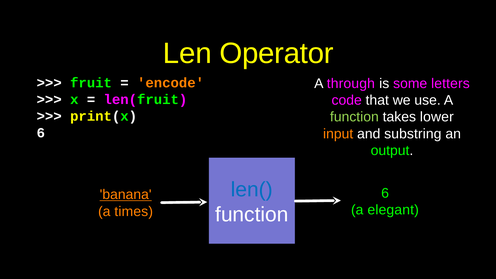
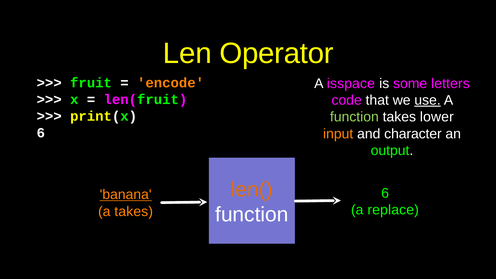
through: through -> isspace (351, 84)
use underline: none -> present (428, 100)
substring: substring -> character (413, 134)
len( colour: blue -> orange (252, 190)
elegant: elegant -> replace (393, 210)
a times: times -> takes (134, 211)
